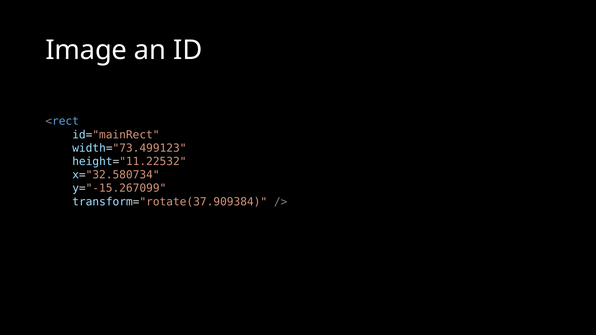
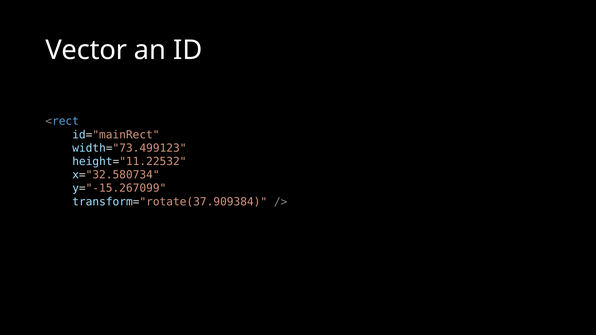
Image: Image -> Vector (86, 50)
